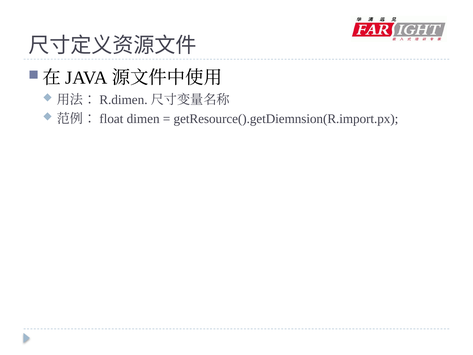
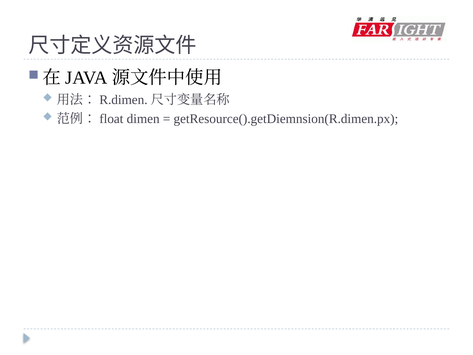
getResource().getDiemnsion(R.import.px: getResource().getDiemnsion(R.import.px -> getResource().getDiemnsion(R.dimen.px (286, 119)
